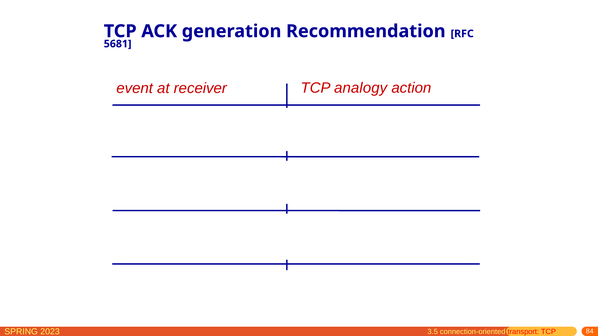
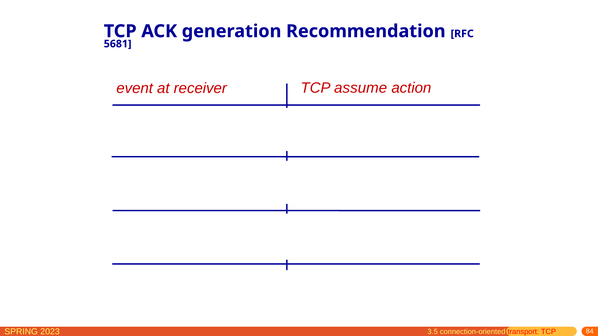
analogy: analogy -> assume (361, 88)
